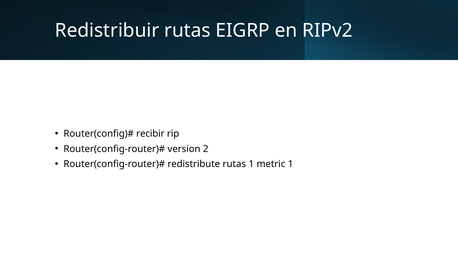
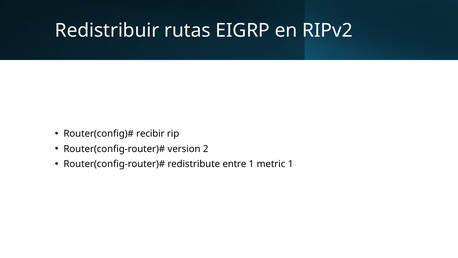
redistribute rutas: rutas -> entre (234, 164)
